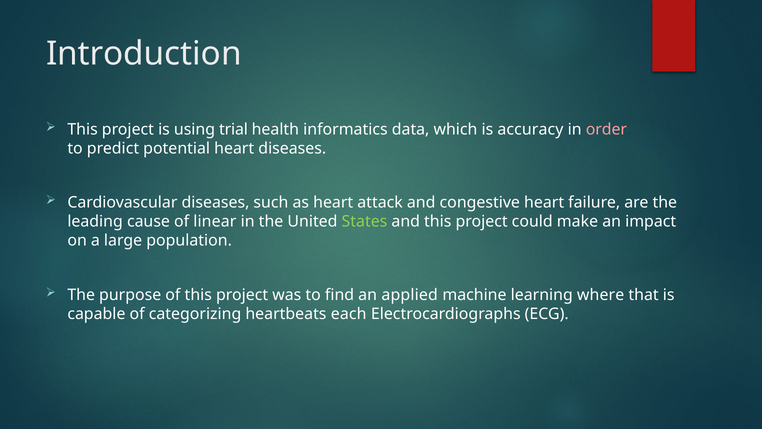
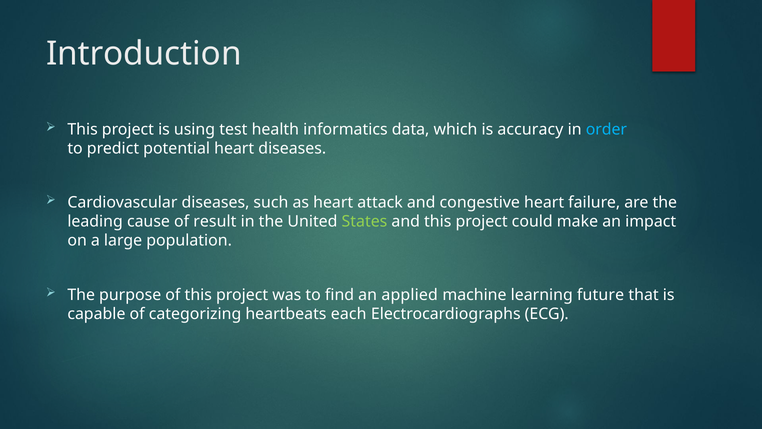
trial: trial -> test (233, 129)
order colour: pink -> light blue (606, 129)
linear: linear -> result (215, 221)
where: where -> future (601, 295)
